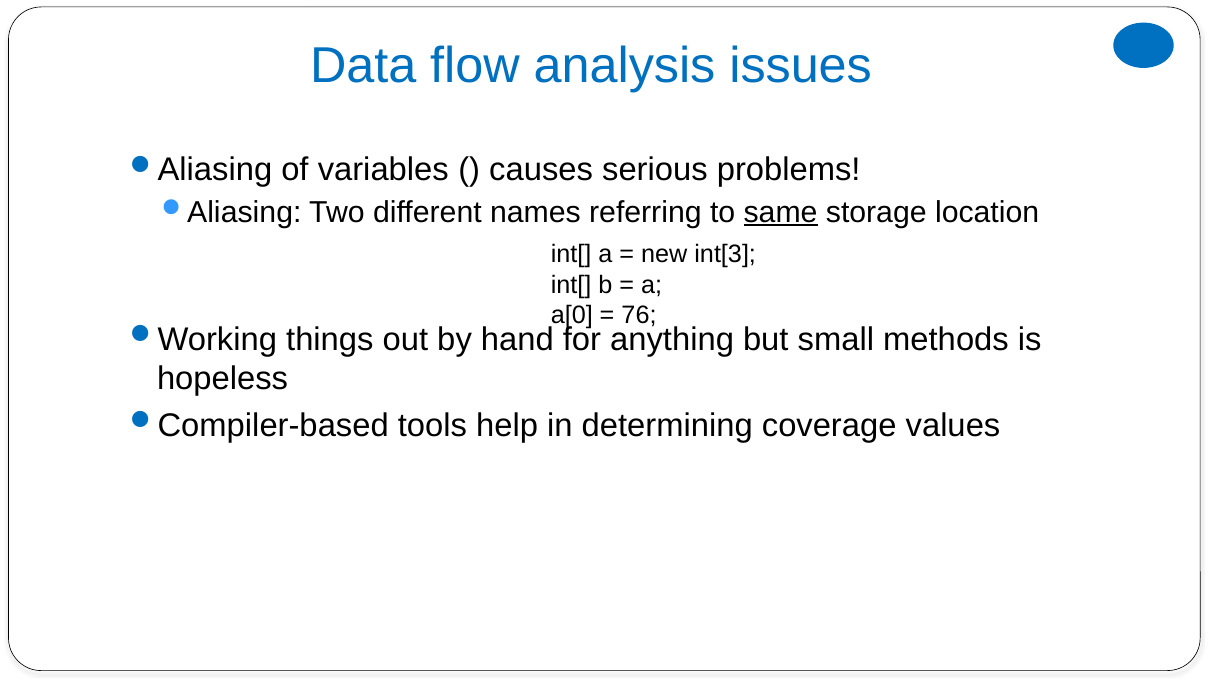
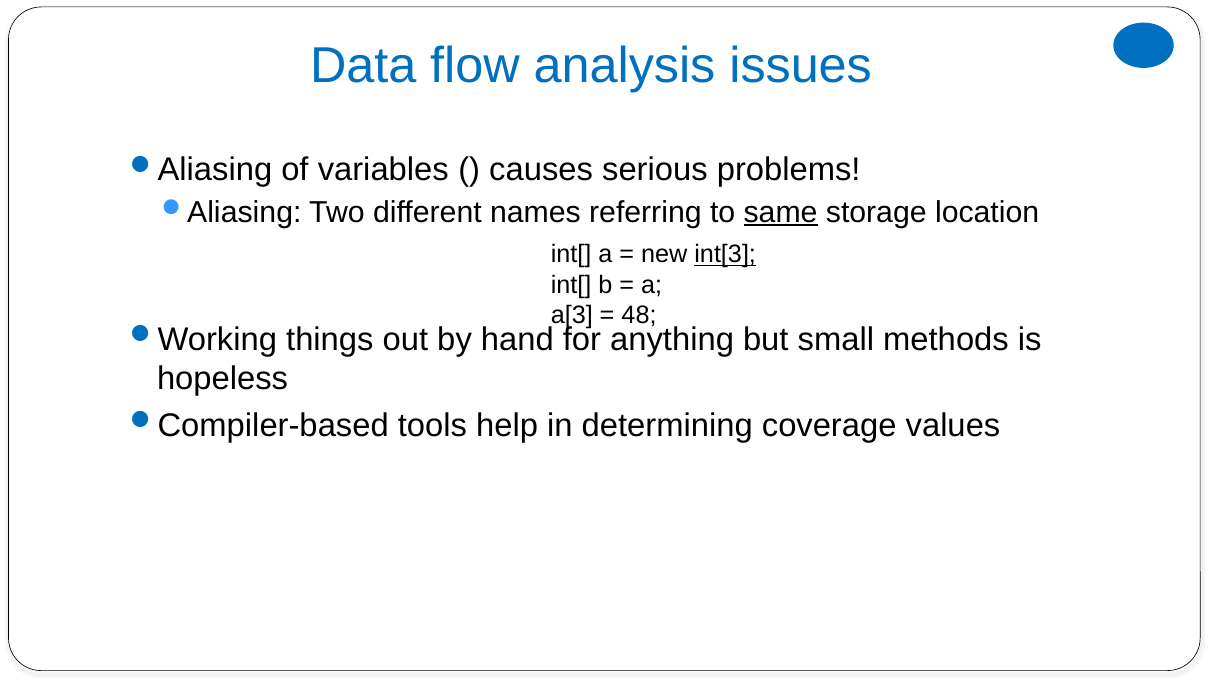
int[3 underline: none -> present (725, 255)
a[0: a[0 -> a[3 (572, 315)
76: 76 -> 48 (639, 315)
